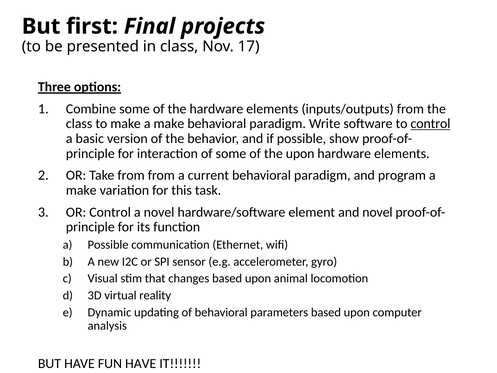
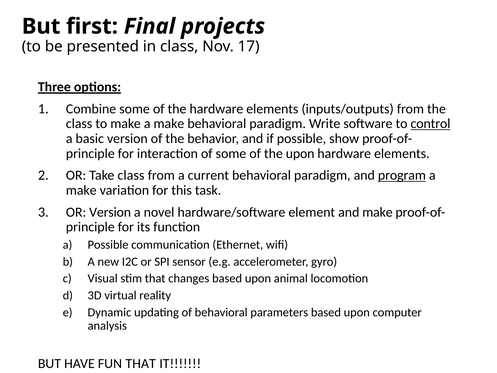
Take from: from -> class (131, 175)
program underline: none -> present (402, 175)
OR Control: Control -> Version (110, 212)
and novel: novel -> make (377, 212)
FUN HAVE: HAVE -> THAT (141, 363)
